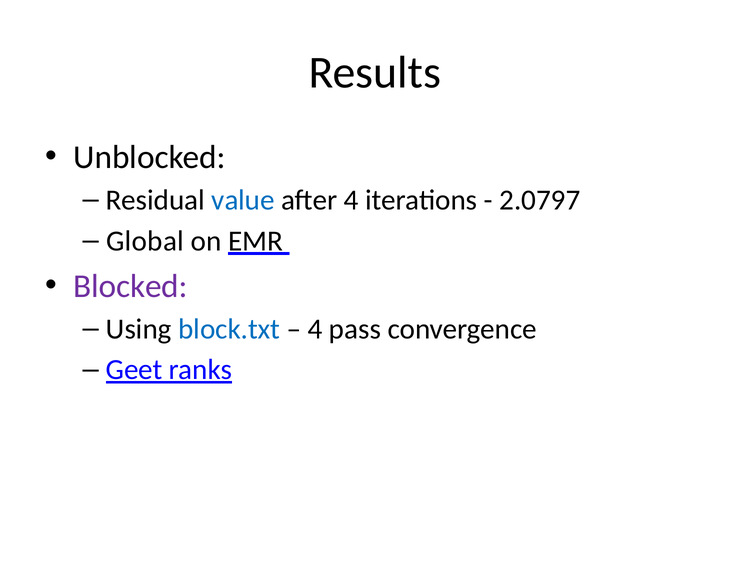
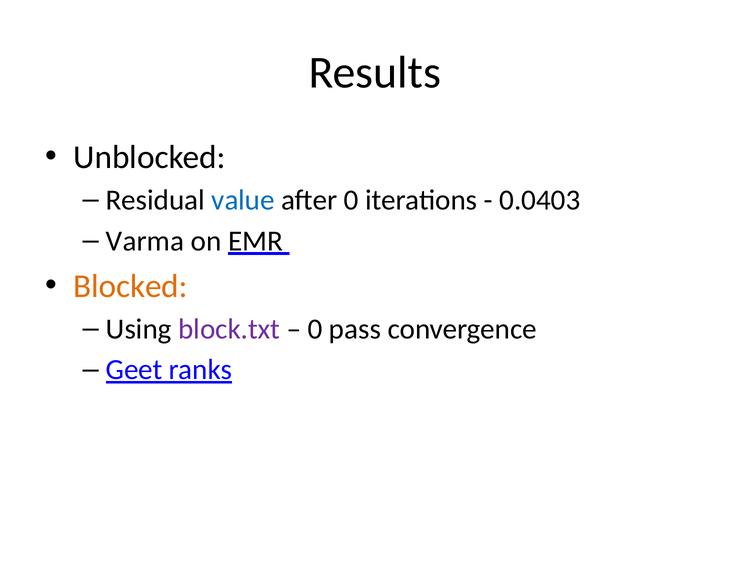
after 4: 4 -> 0 (351, 200)
2.0797: 2.0797 -> 0.0403 (540, 200)
Global: Global -> Varma (145, 241)
Blocked colour: purple -> orange (130, 286)
block.txt colour: blue -> purple (229, 329)
4: 4 -> 0 (315, 329)
